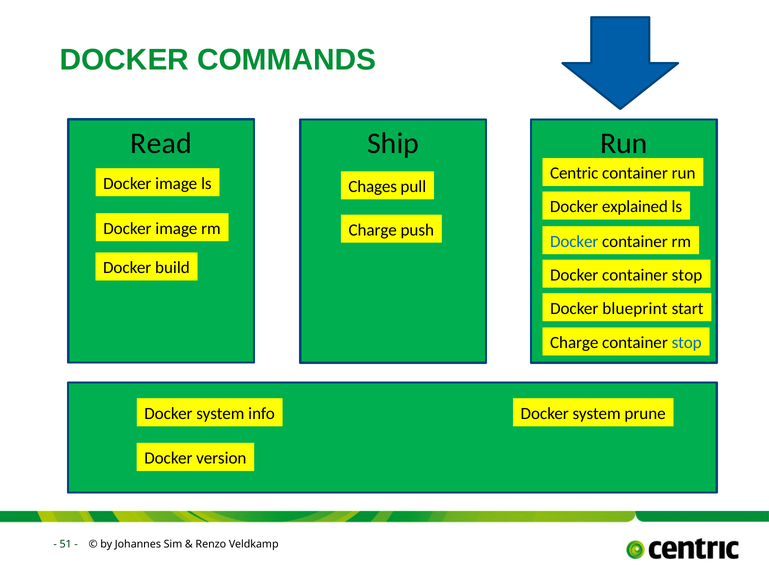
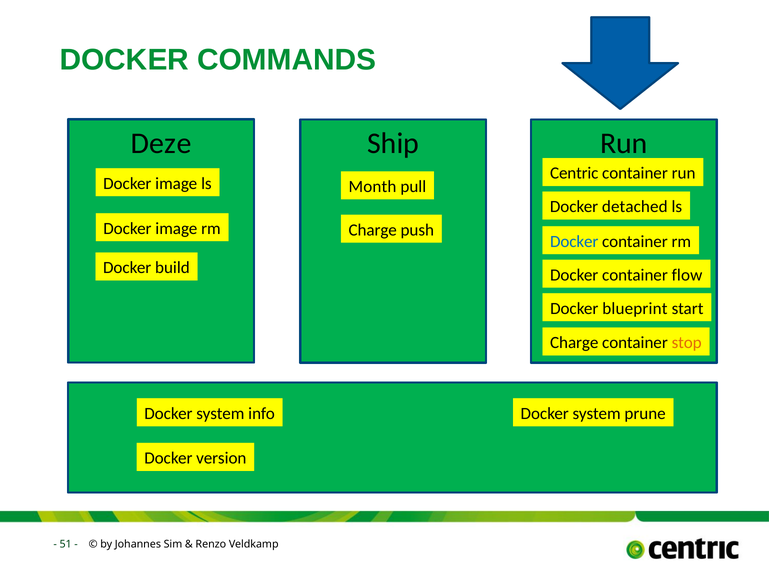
Read: Read -> Deze (161, 143)
Chages: Chages -> Month (372, 186)
explained: explained -> detached (635, 207)
Docker container stop: stop -> flow (687, 275)
stop colour: blue -> orange (687, 343)
